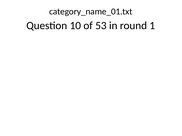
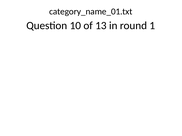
53: 53 -> 13 (101, 26)
